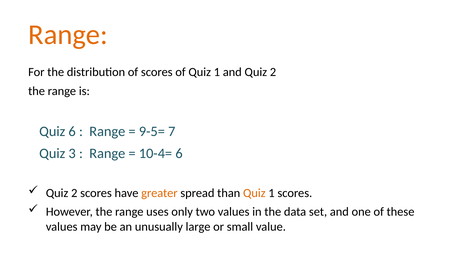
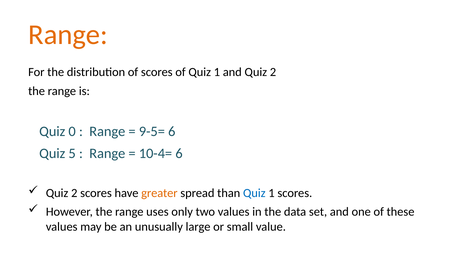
Quiz 6: 6 -> 0 (72, 132)
9-5= 7: 7 -> 6 (172, 132)
3: 3 -> 5 (72, 154)
Quiz colour: orange -> blue (254, 193)
